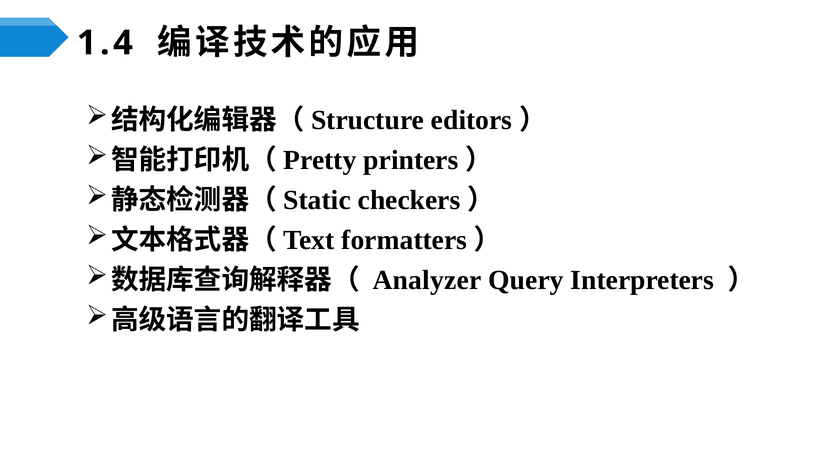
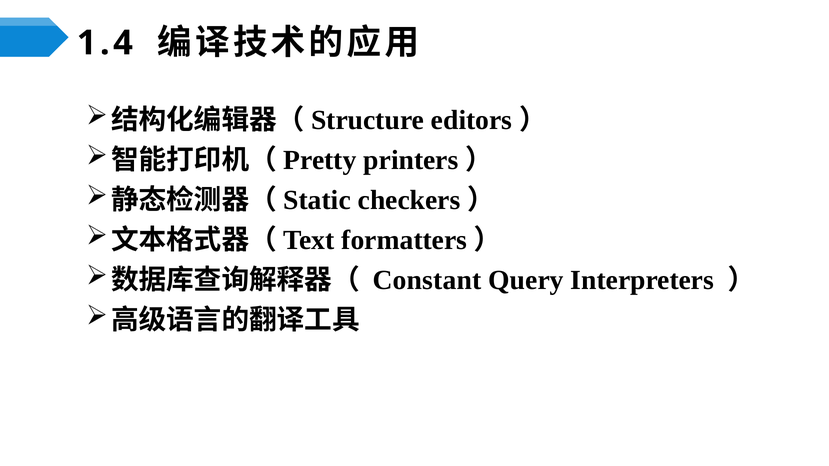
Analyzer: Analyzer -> Constant (427, 280)
